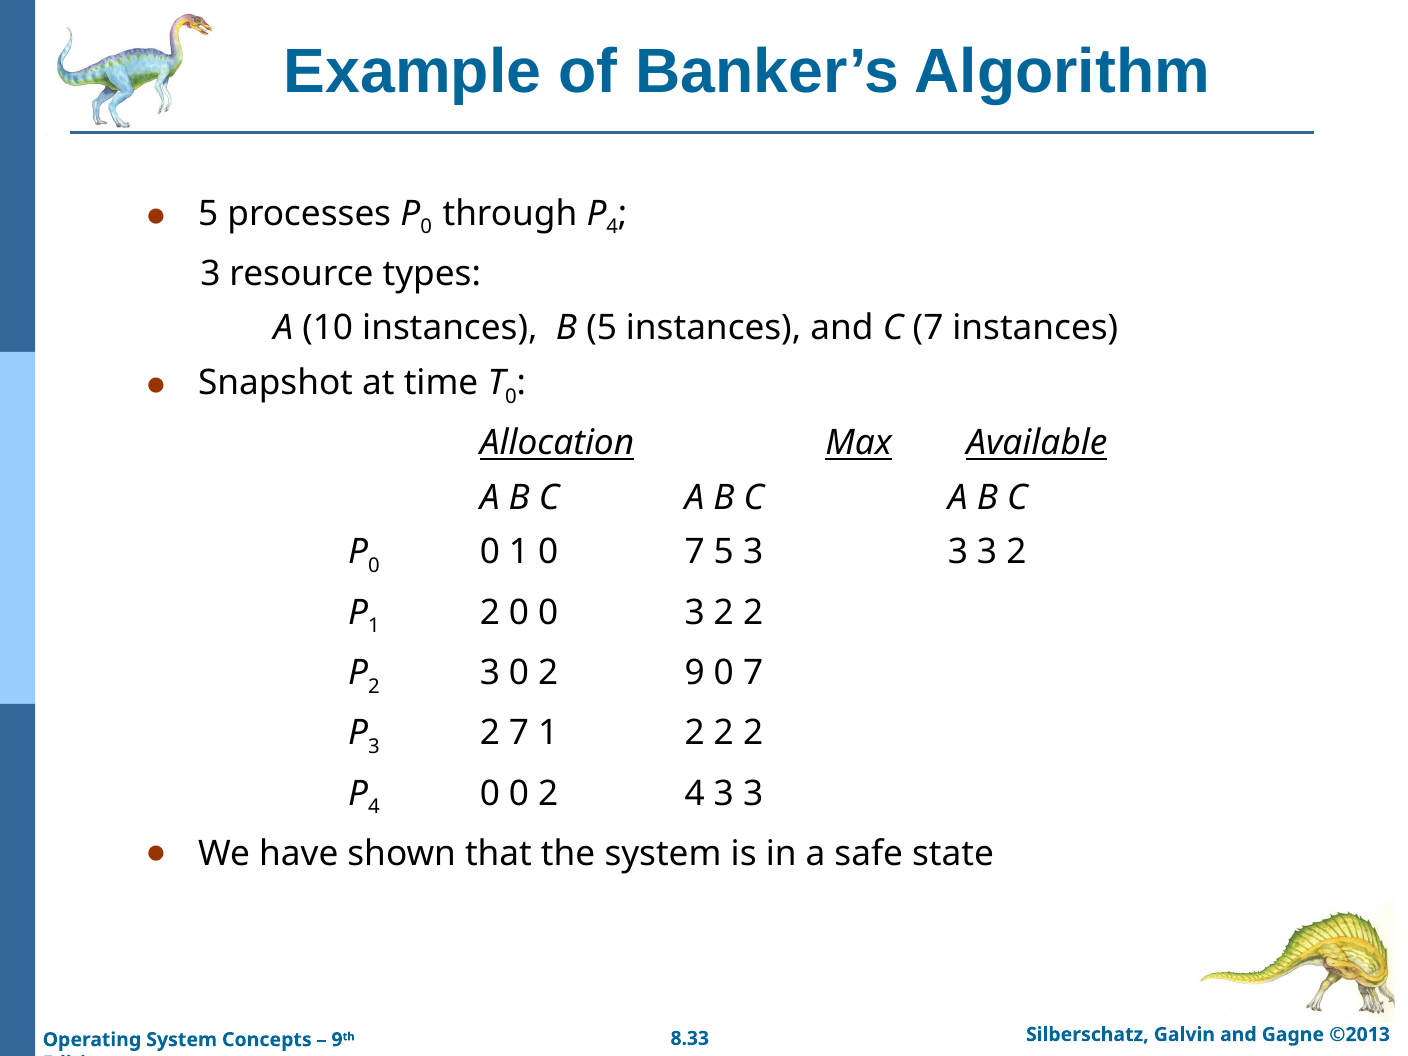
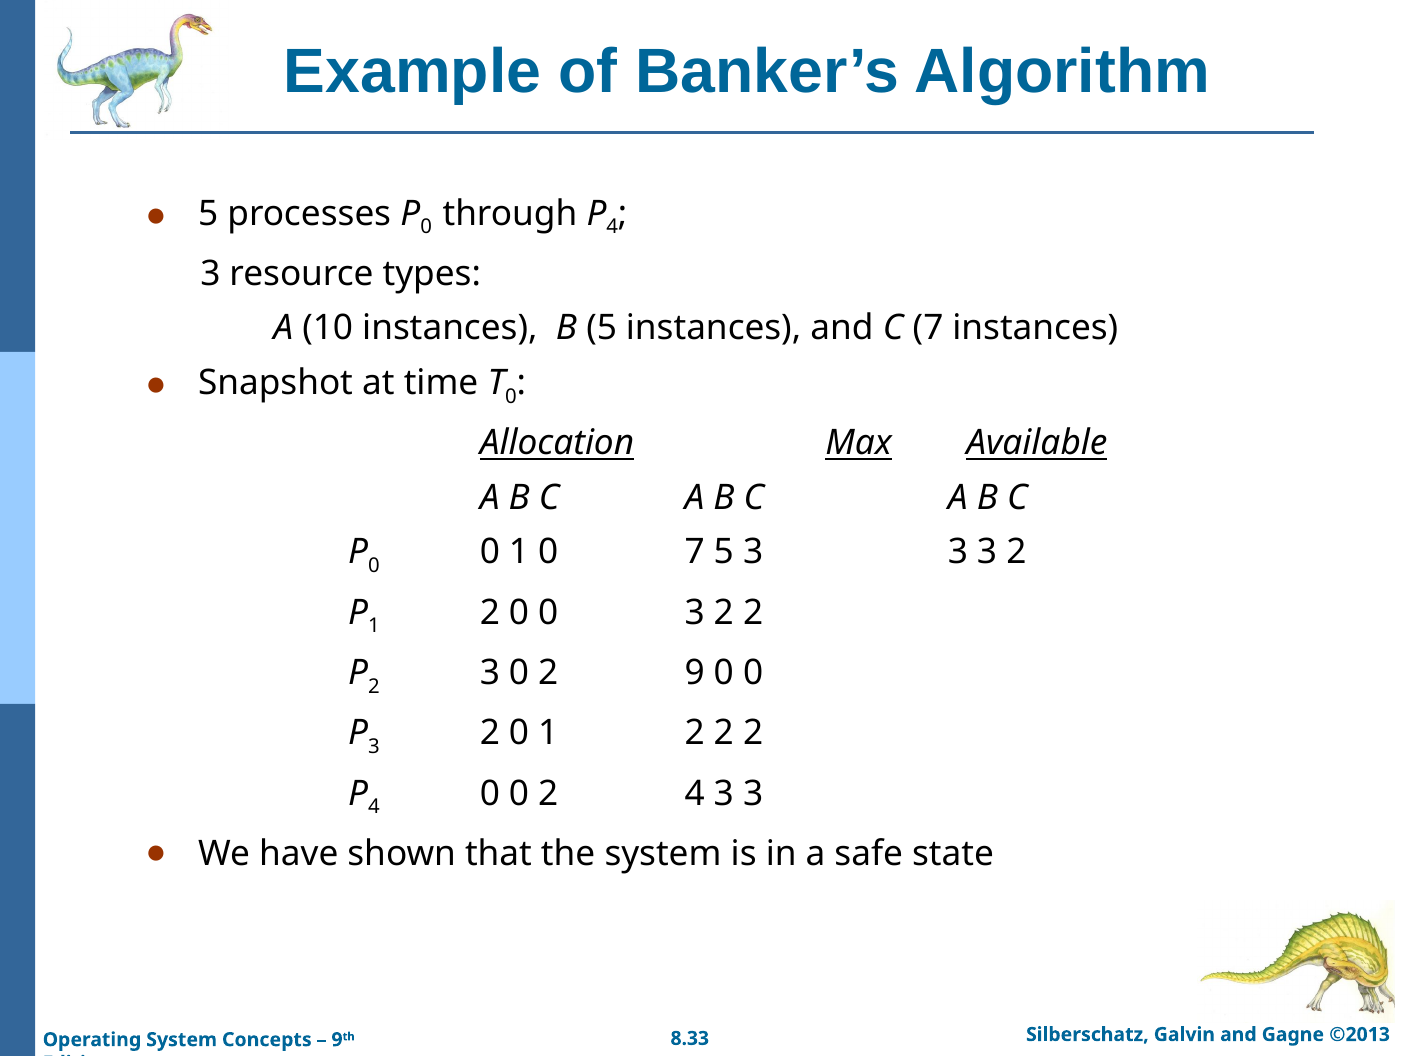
9 0 7: 7 -> 0 (753, 673)
3 2 7: 7 -> 0 (519, 733)
